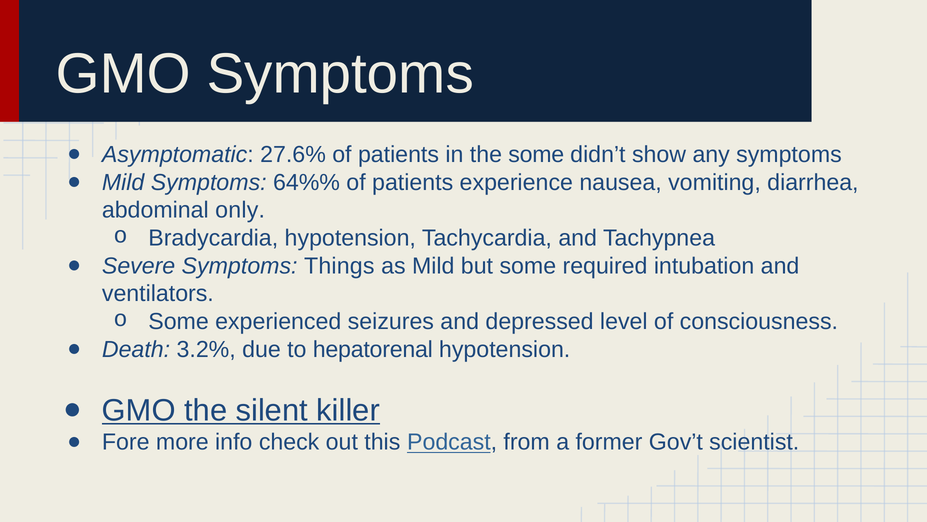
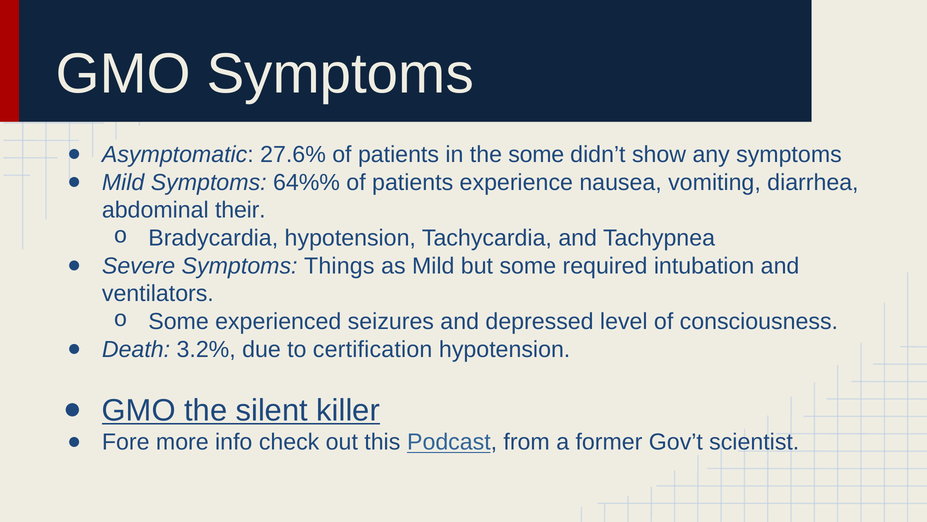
only: only -> their (240, 210)
hepatorenal: hepatorenal -> certification (373, 349)
